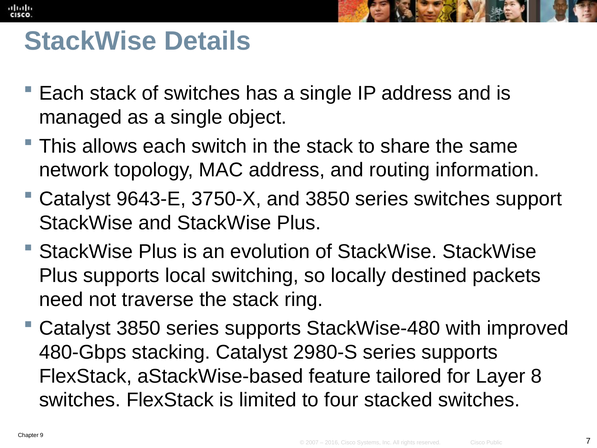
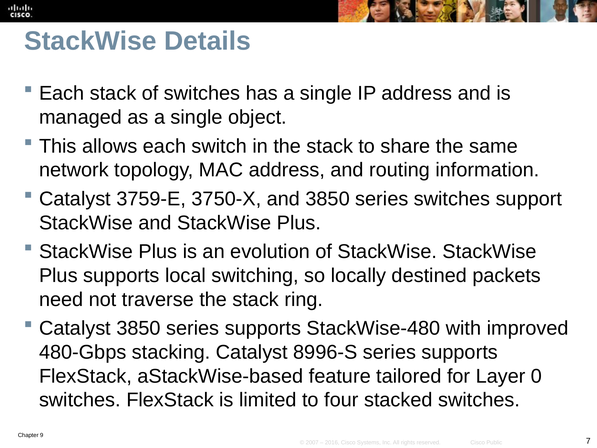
9643-E: 9643-E -> 3759-E (151, 199)
2980-S: 2980-S -> 8996-S (325, 352)
8: 8 -> 0 (537, 376)
